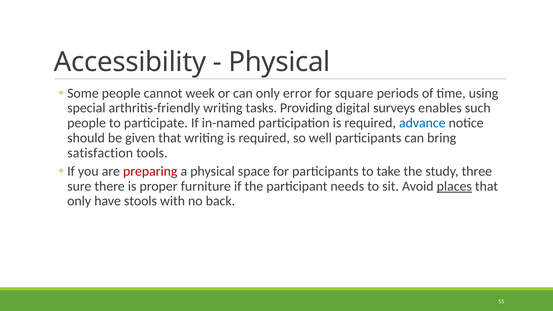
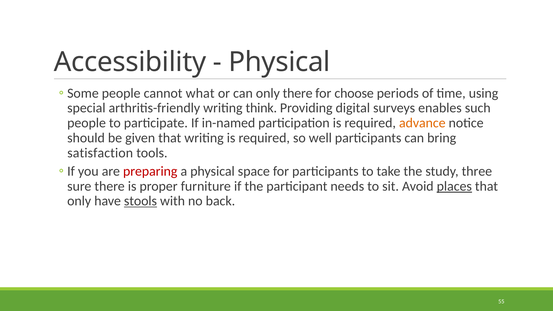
week: week -> what (200, 93)
only error: error -> there (298, 93)
square: square -> choose (354, 93)
tasks: tasks -> think (261, 108)
advance colour: blue -> orange (422, 123)
stools underline: none -> present (140, 201)
